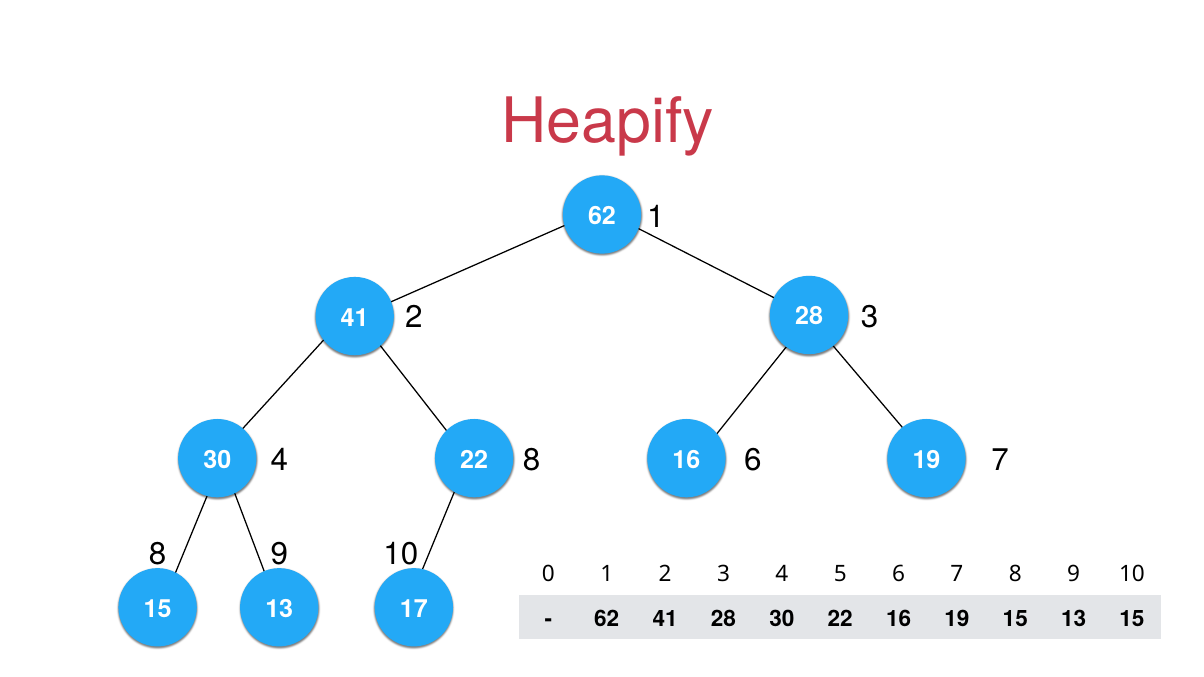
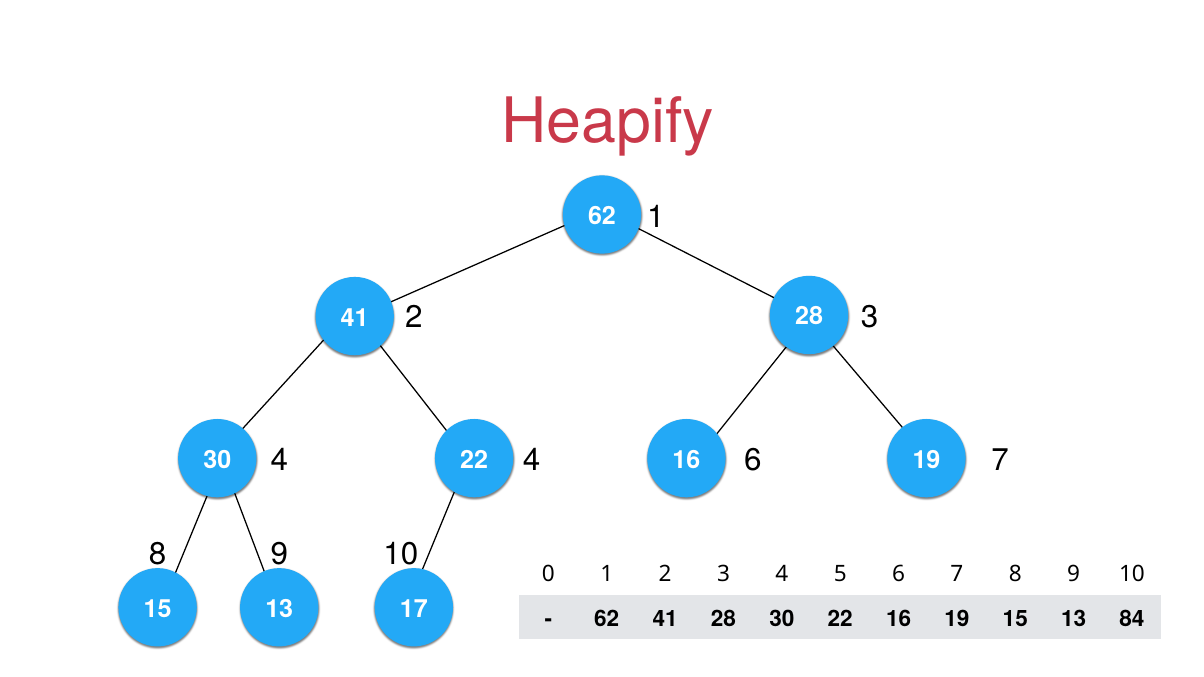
4 8: 8 -> 4 (532, 461)
13 15: 15 -> 84 (1132, 619)
